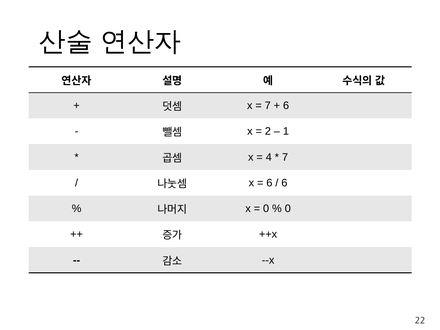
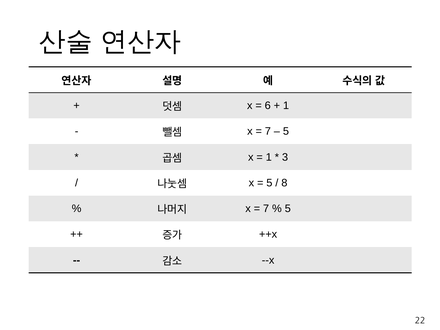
7: 7 -> 6 (268, 106)
6: 6 -> 1 (286, 106)
2: 2 -> 7 (268, 131)
1: 1 -> 5 (286, 131)
4: 4 -> 1 (269, 157)
7: 7 -> 3 (285, 157)
6: 6 -> 5 (269, 183)
6: 6 -> 8 (284, 183)
0: 0 -> 7 (266, 209)
0: 0 -> 5 (288, 209)
